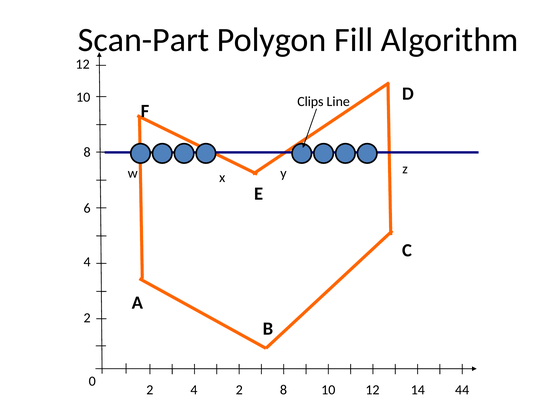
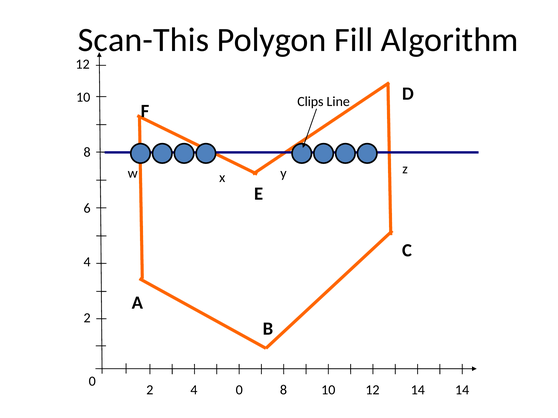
Scan-Part: Scan-Part -> Scan-This (143, 40)
4 2: 2 -> 0 (239, 390)
14 44: 44 -> 14 (462, 390)
